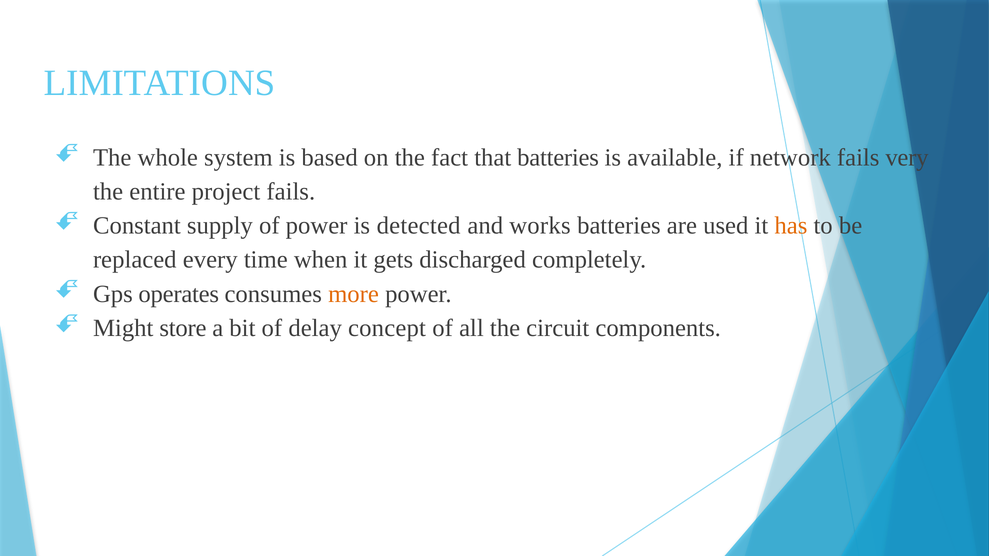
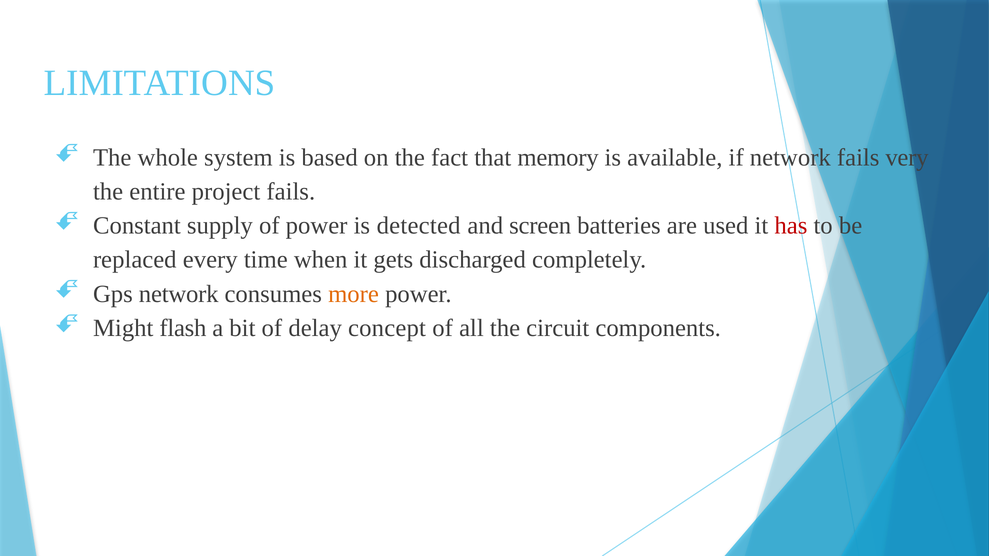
that batteries: batteries -> memory (558, 158)
works: works -> screen (540, 226)
has colour: orange -> red (791, 226)
Gps operates: operates -> network (179, 294)
store: store -> flash (183, 328)
